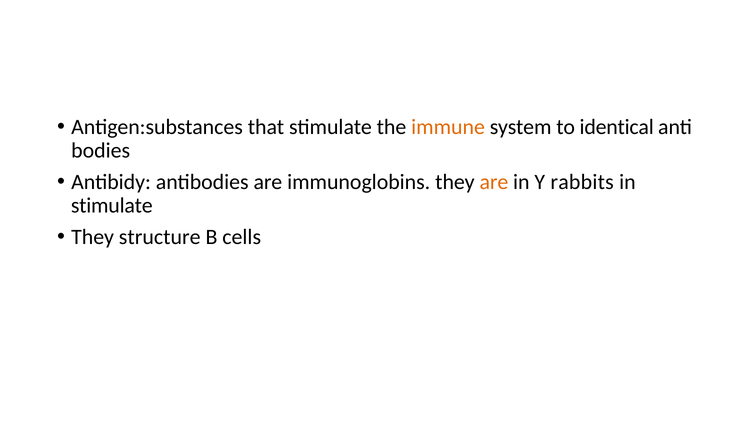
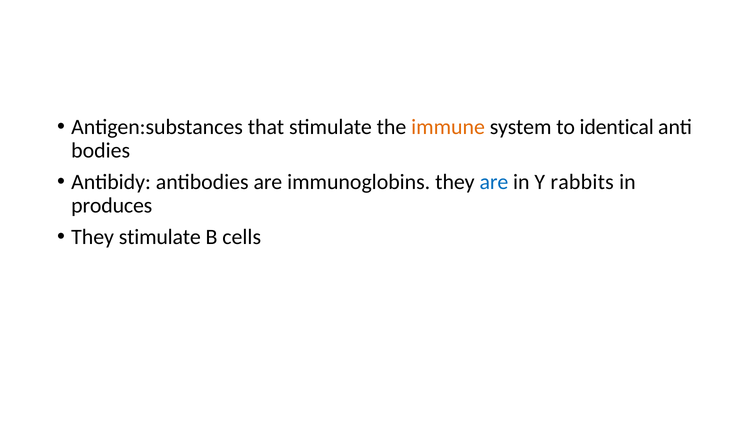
are colour: orange -> blue (494, 182)
stimulate: stimulate -> produces (112, 206)
They structure: structure -> stimulate (160, 237)
